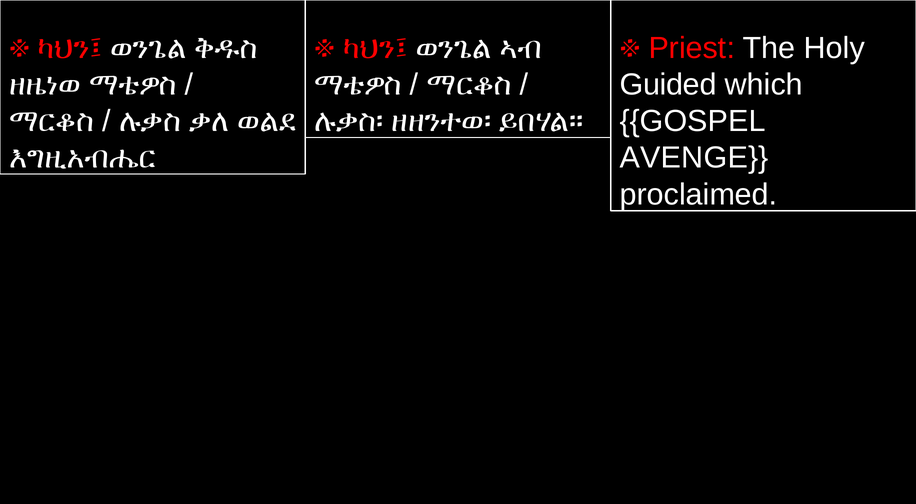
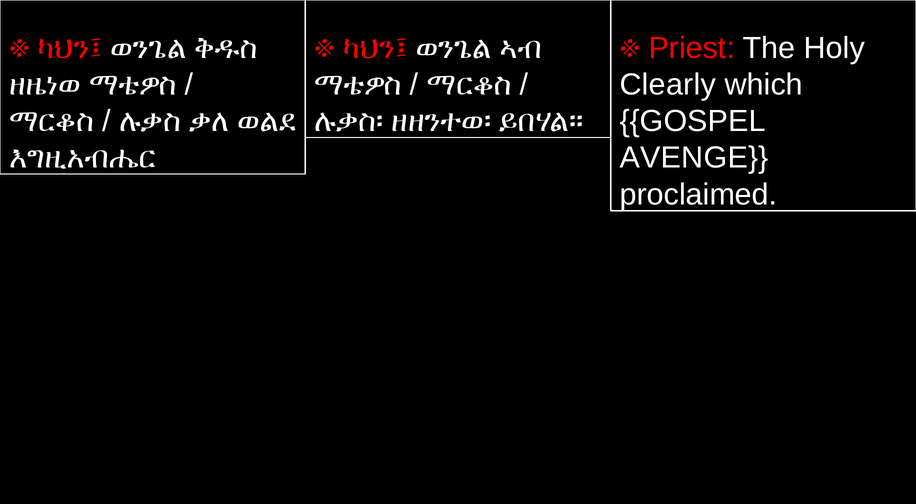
Guided: Guided -> Clearly (668, 85)
